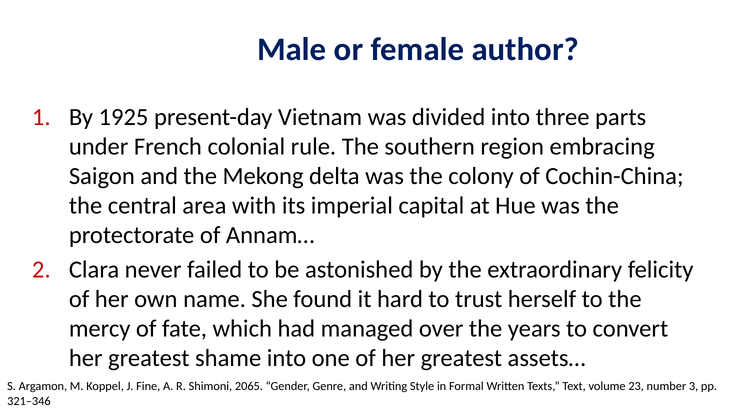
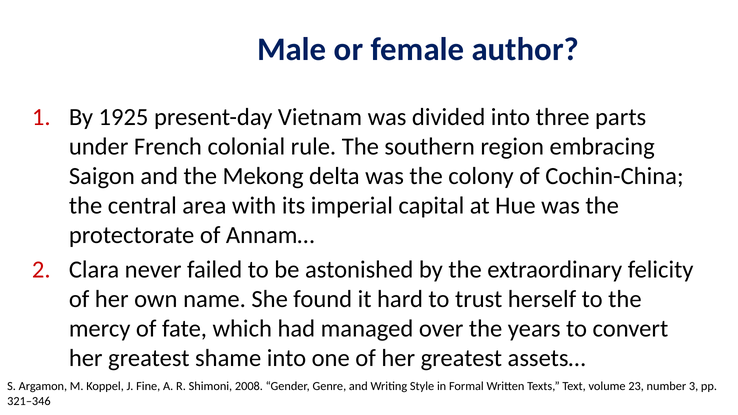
2065: 2065 -> 2008 (249, 386)
